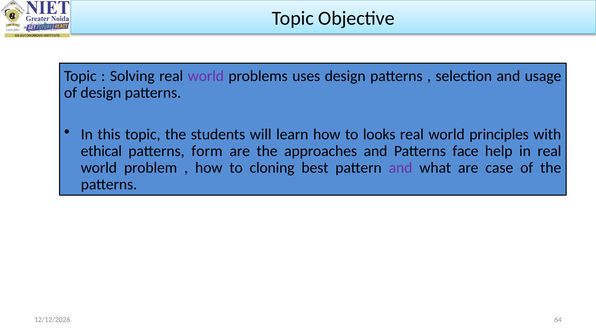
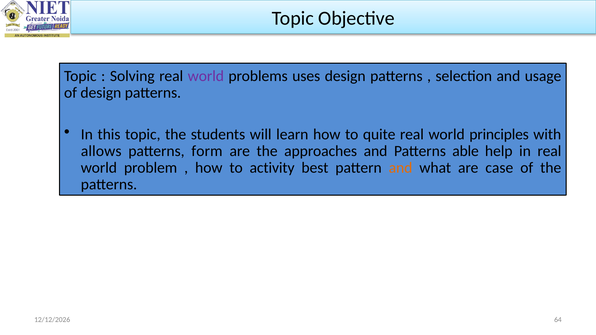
looks: looks -> quite (379, 134)
ethical: ethical -> allows (101, 151)
face: face -> able (466, 151)
cloning: cloning -> activity (272, 168)
and colour: purple -> orange (401, 168)
